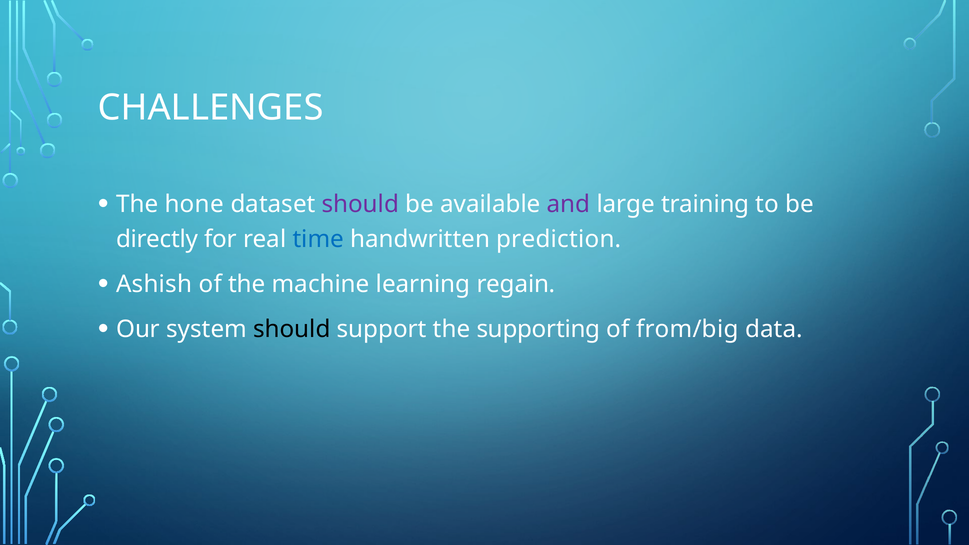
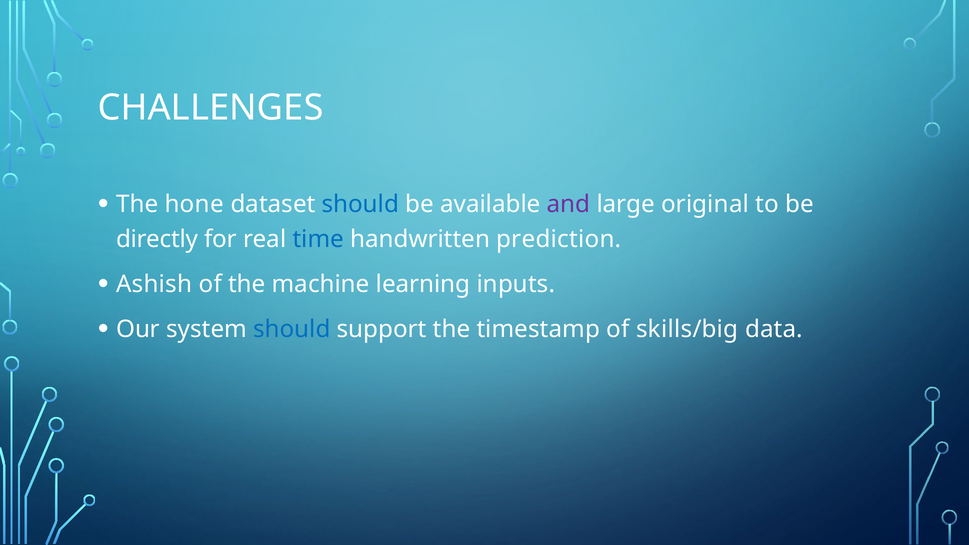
should colour: purple -> blue (360, 204)
training: training -> original (705, 204)
regain: regain -> inputs (516, 284)
should colour: black -> blue (292, 329)
supporting: supporting -> timestamp (538, 329)
from/big: from/big -> skills/big (687, 329)
